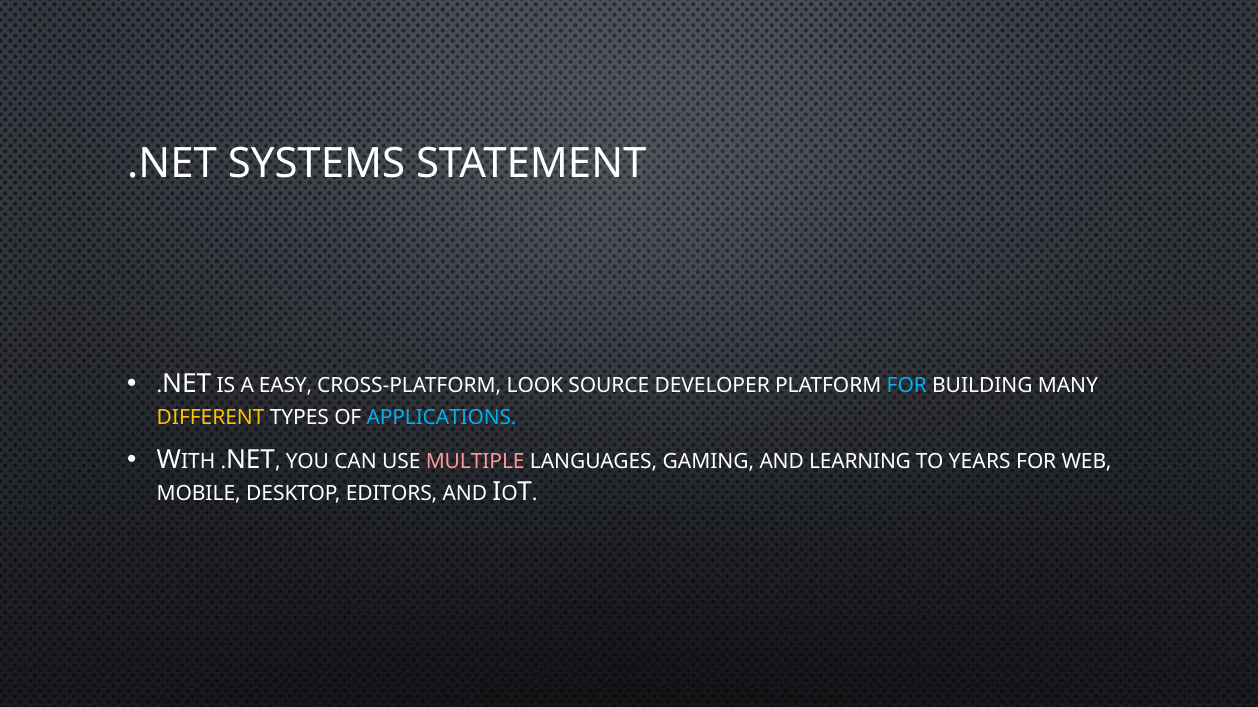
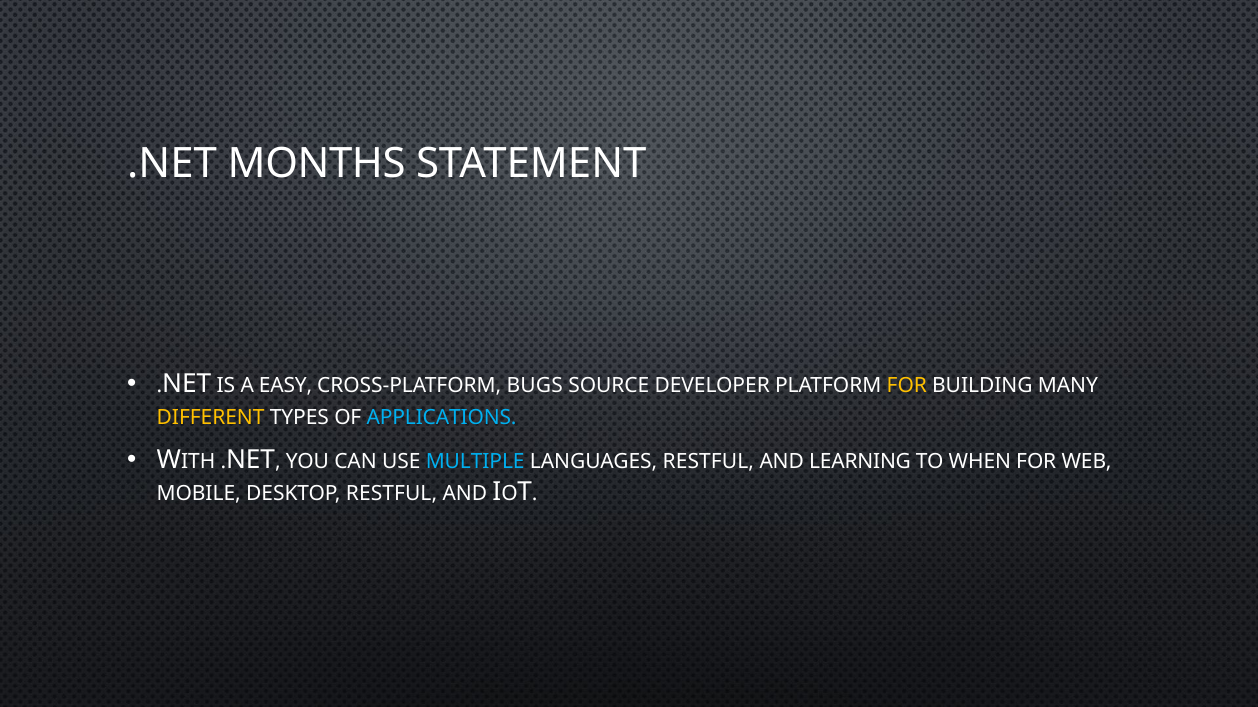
SYSTEMS: SYSTEMS -> MONTHS (317, 164)
LOOK: LOOK -> BUGS (535, 386)
FOR colour: light blue -> yellow (907, 386)
MULTIPLE colour: pink -> light blue (475, 462)
LANGUAGES GAMING: GAMING -> RESTFUL (708, 462)
YEARS: YEARS -> WHEN (980, 462)
DESKTOP EDITORS: EDITORS -> RESTFUL (392, 494)
